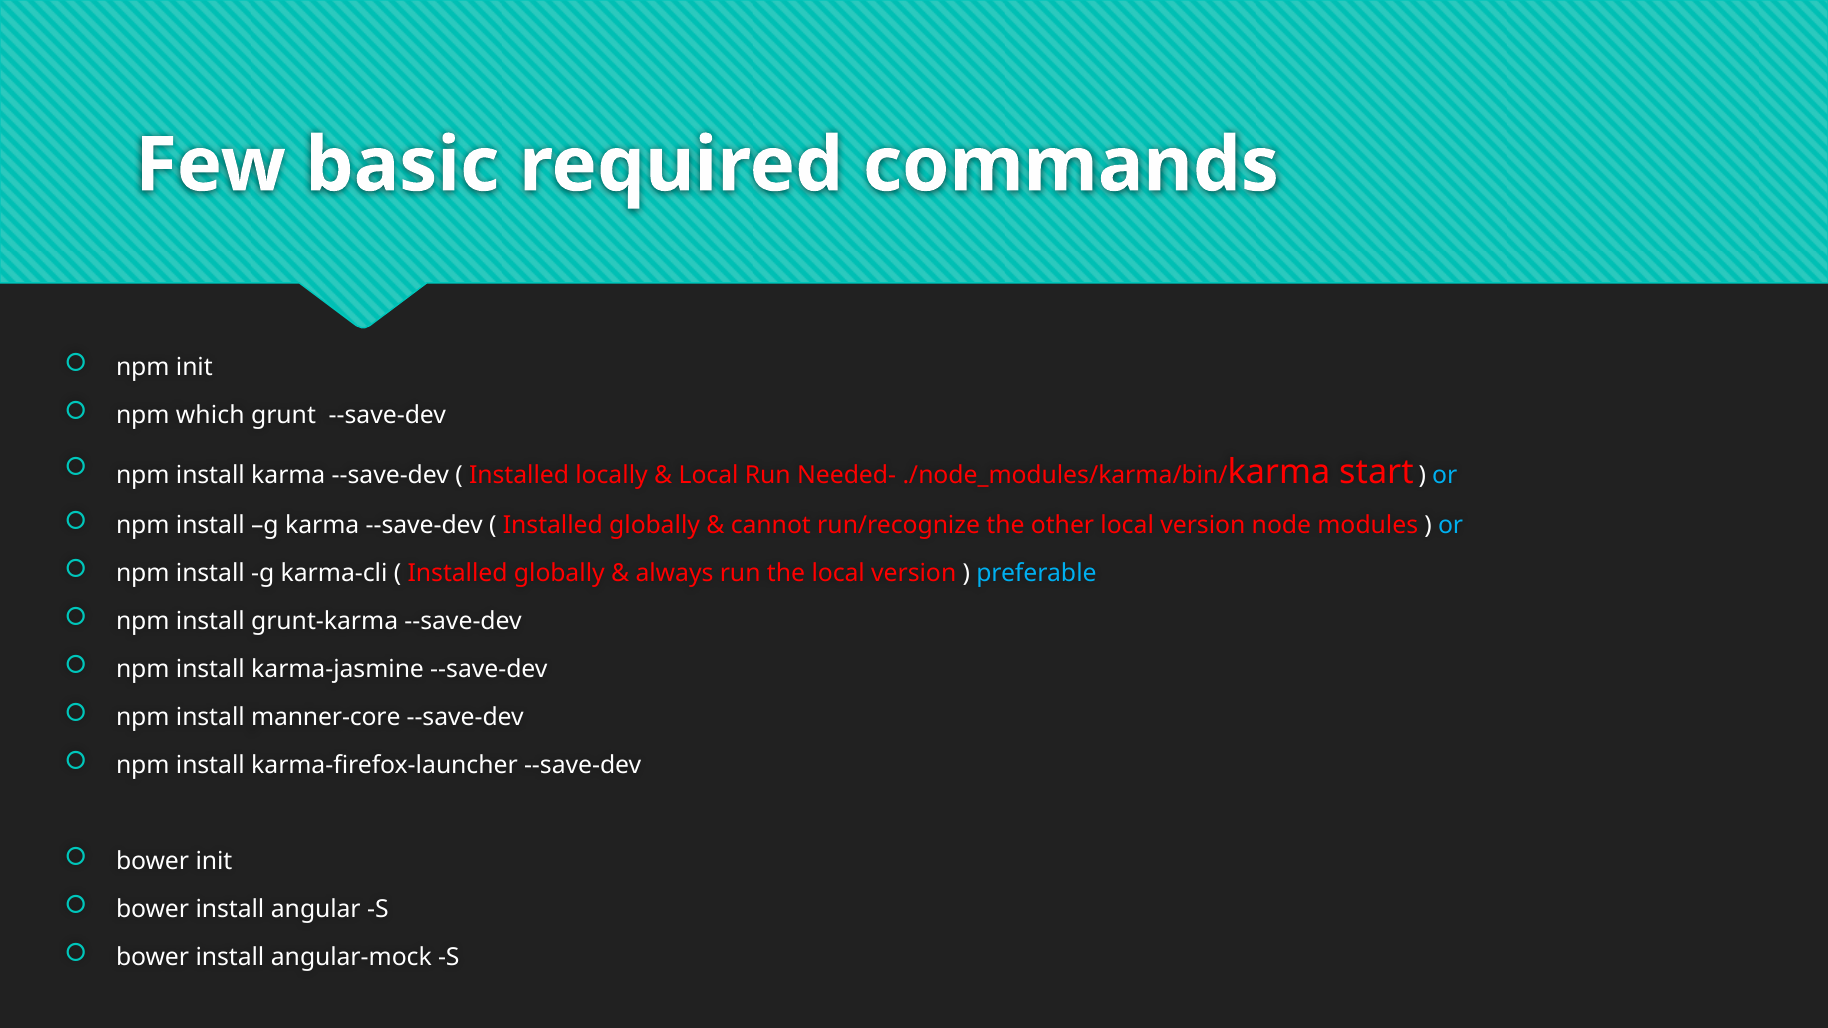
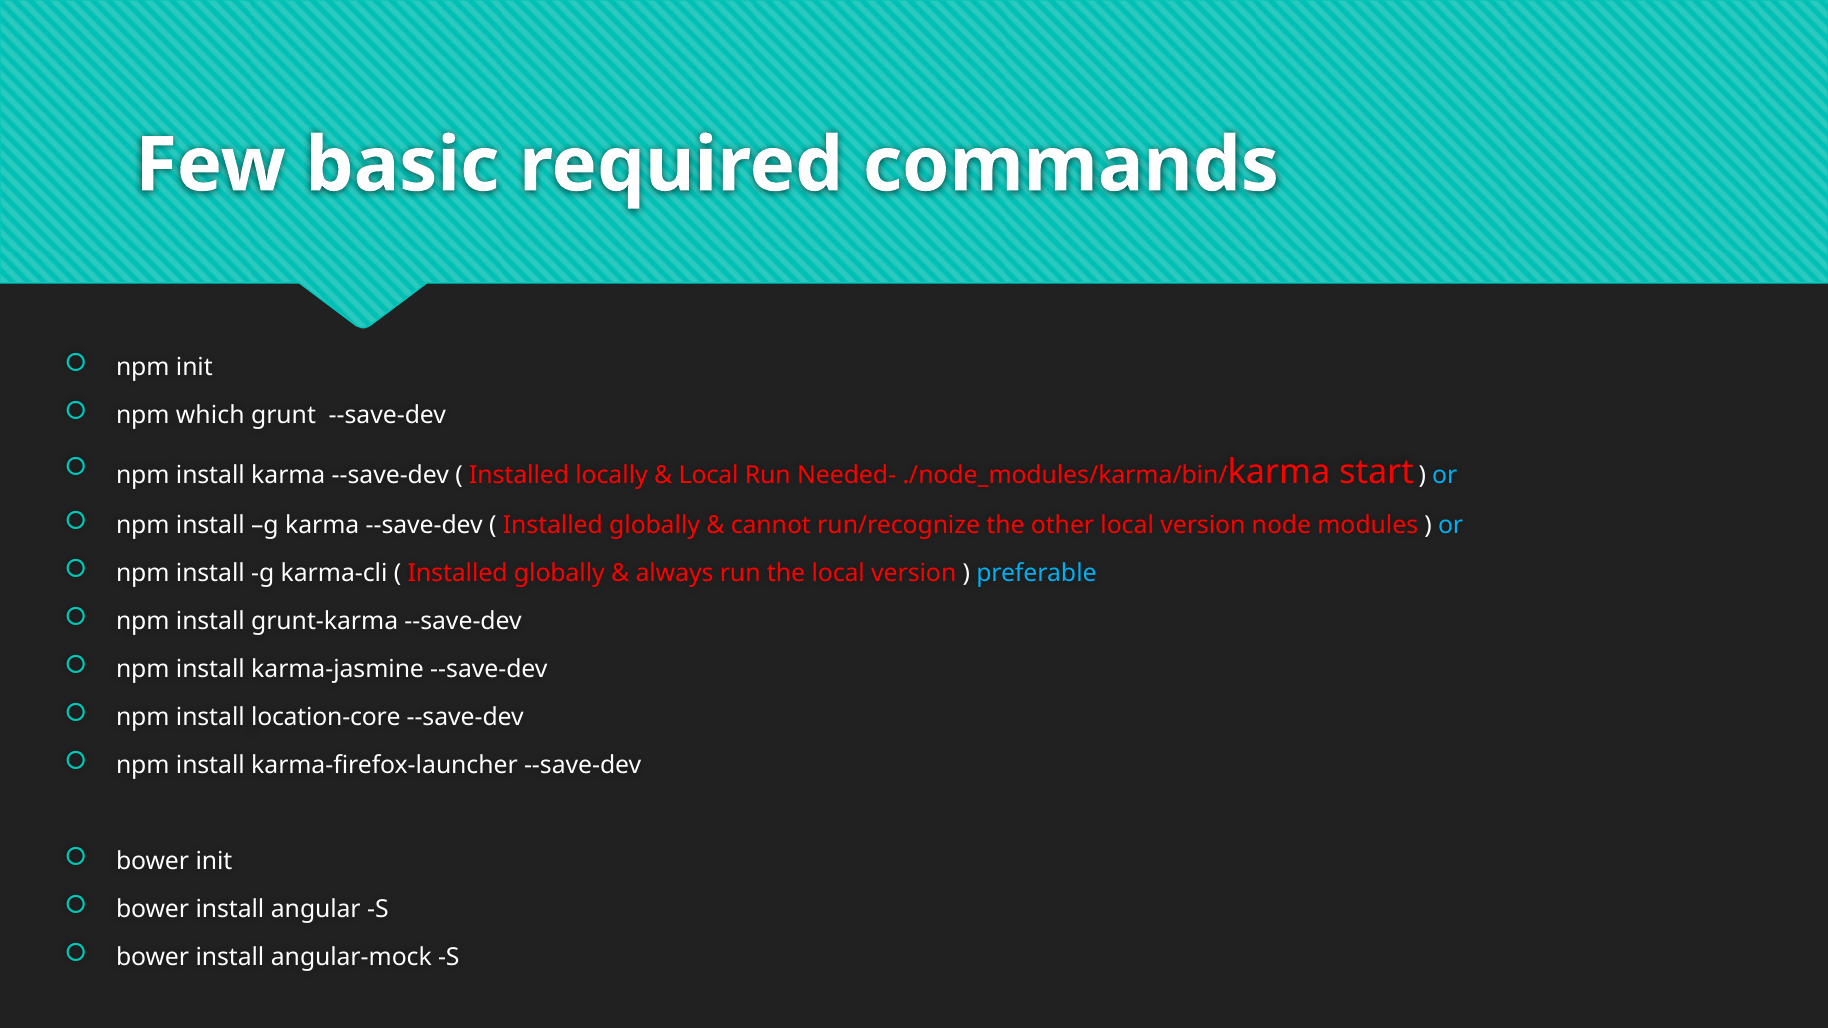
manner-core: manner-core -> location-core (326, 717)
